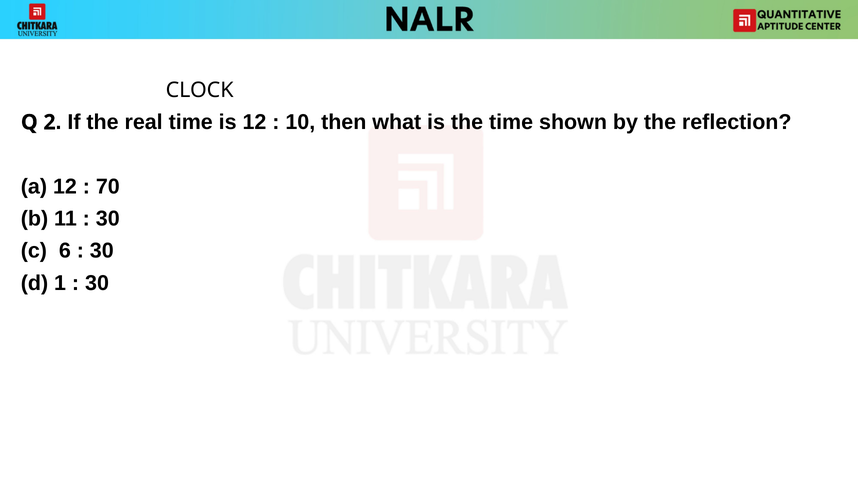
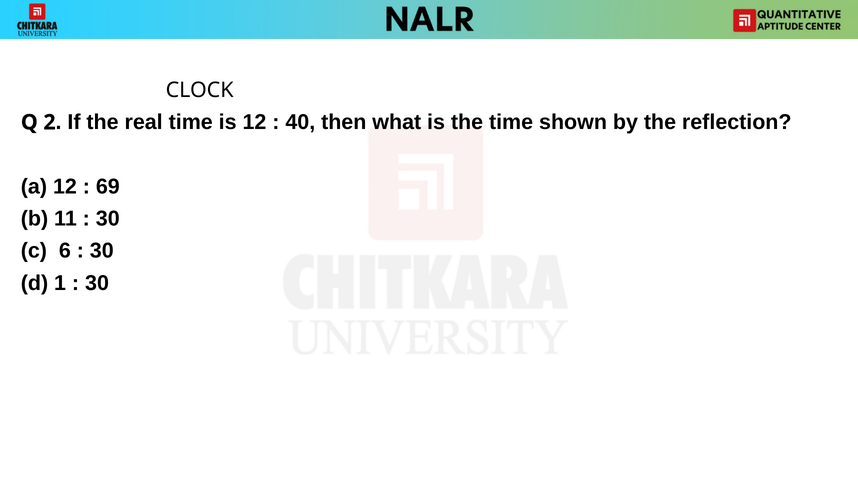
10: 10 -> 40 (300, 122)
70: 70 -> 69 (108, 186)
